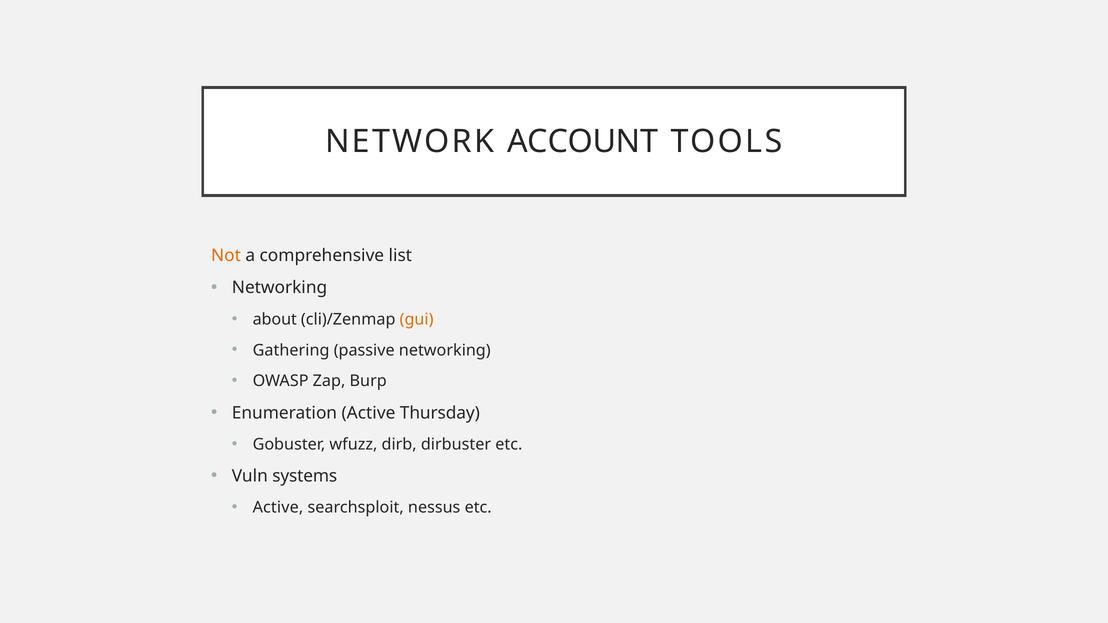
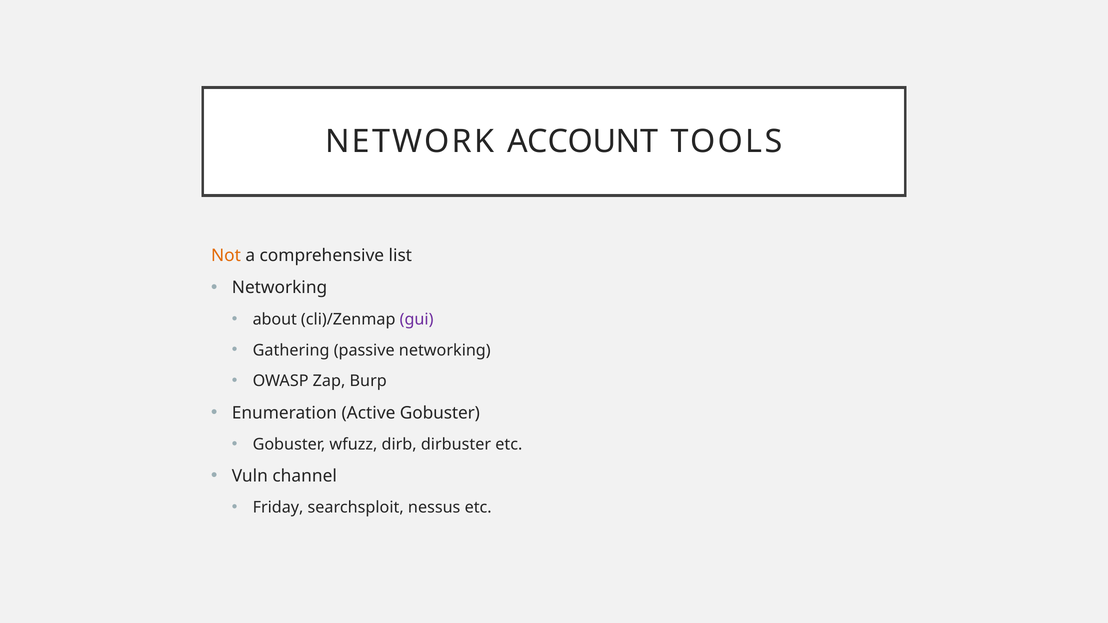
gui colour: orange -> purple (417, 319)
Active Thursday: Thursday -> Gobuster (440, 413)
systems: systems -> channel (305, 476)
Active: Active -> Friday (278, 508)
